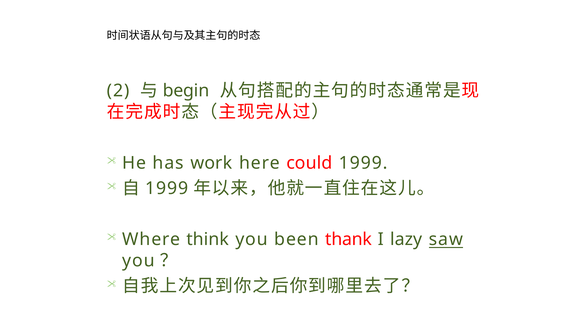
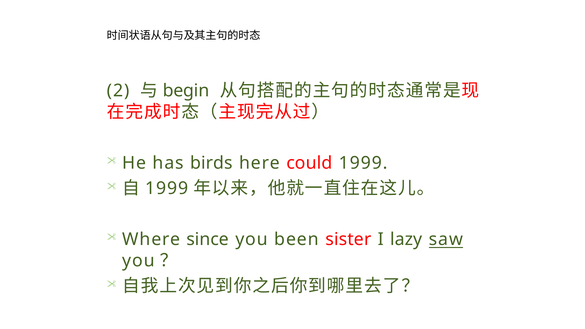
work: work -> birds (211, 163)
think: think -> since (208, 239)
thank: thank -> sister (348, 239)
